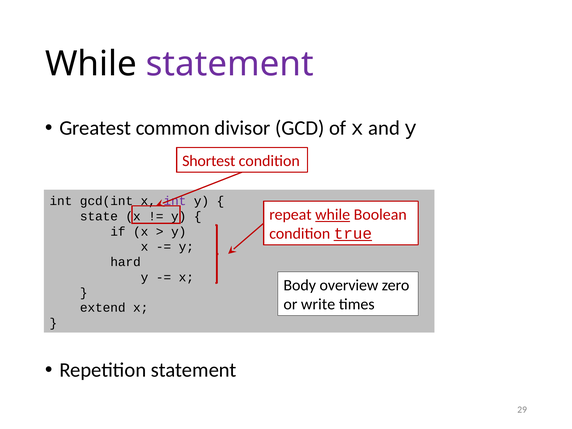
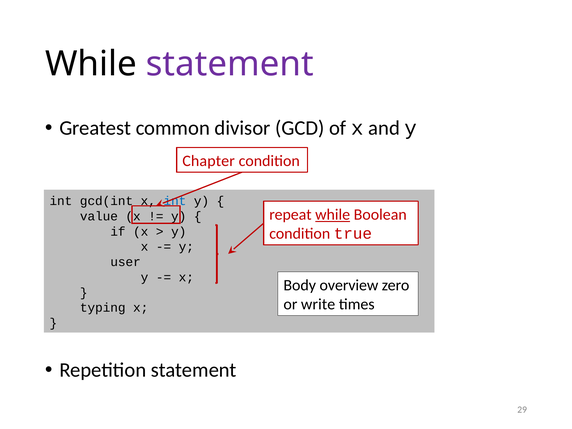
Shortest: Shortest -> Chapter (209, 161)
int colour: purple -> blue (175, 201)
state: state -> value (99, 216)
true underline: present -> none (353, 234)
hard: hard -> user (126, 262)
extend: extend -> typing (103, 308)
